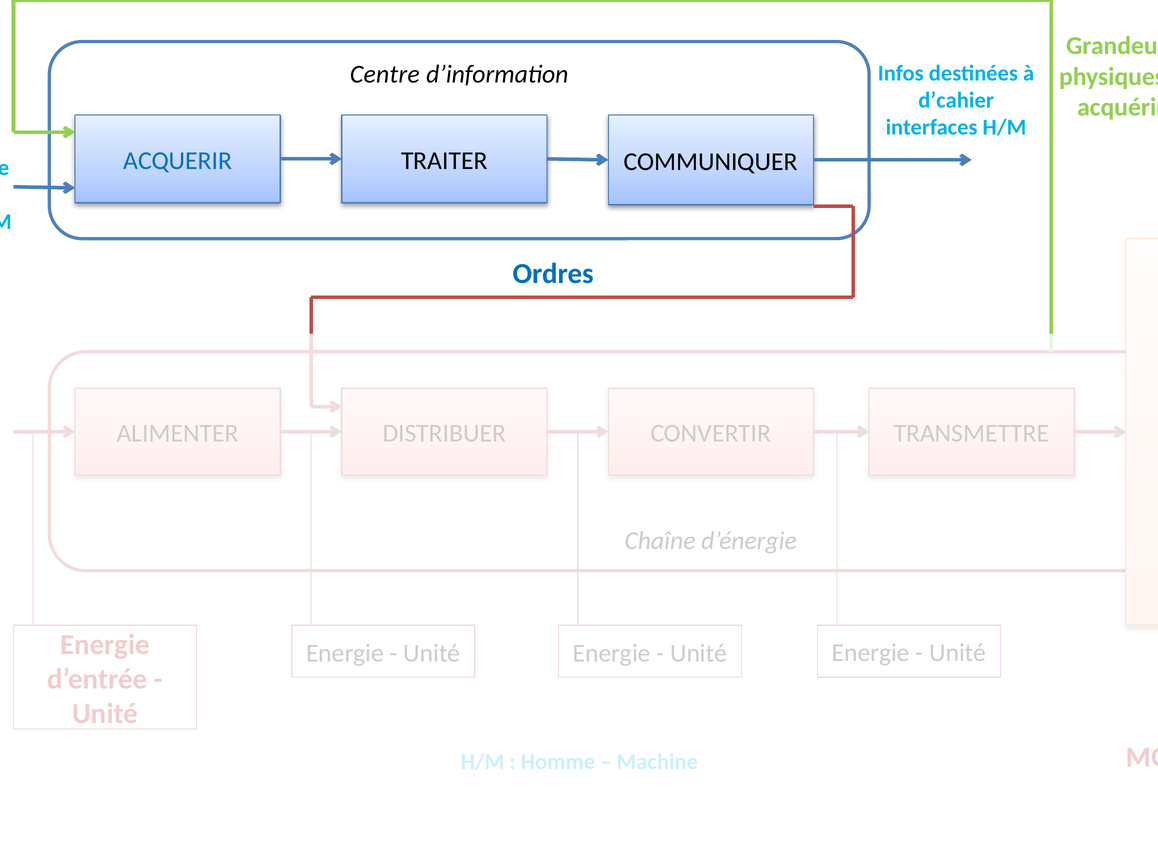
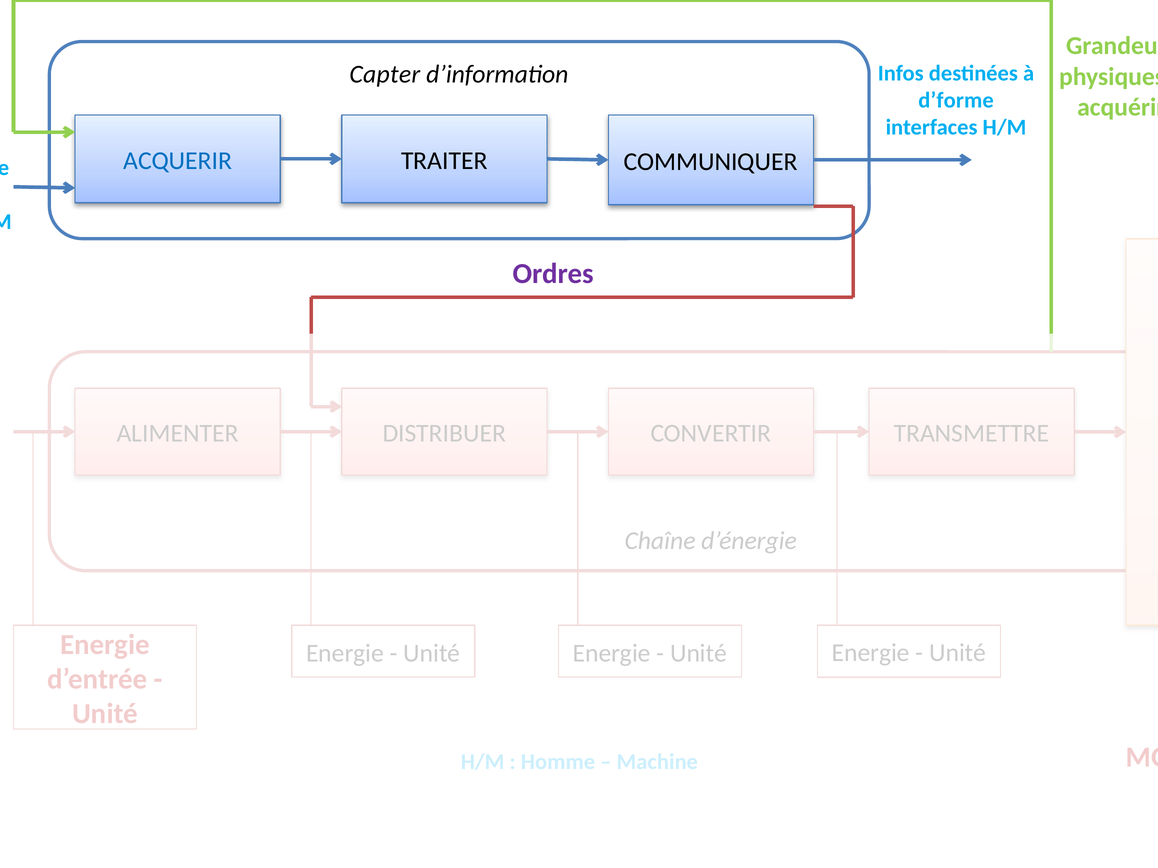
Centre: Centre -> Capter (385, 74)
d’cahier: d’cahier -> d’forme (956, 100)
Ordres colour: blue -> purple (553, 274)
